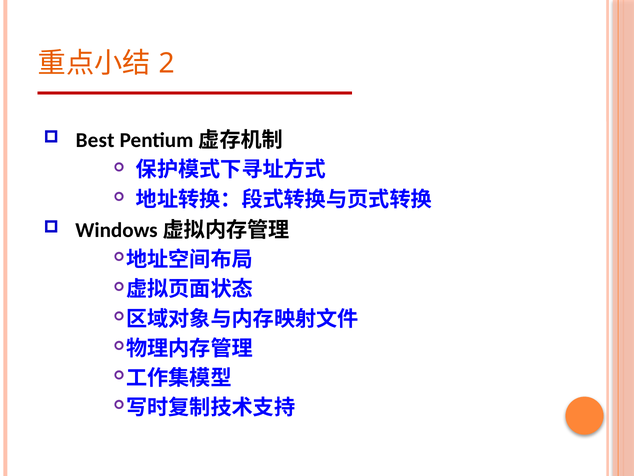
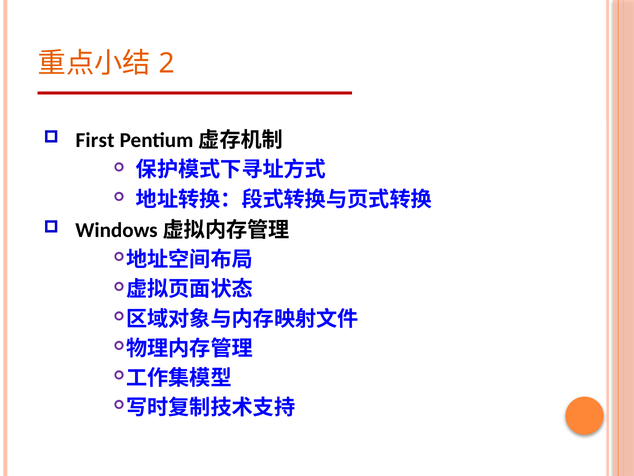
Best: Best -> First (95, 140)
